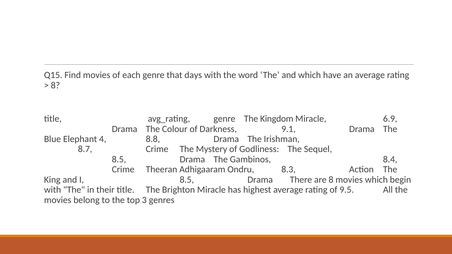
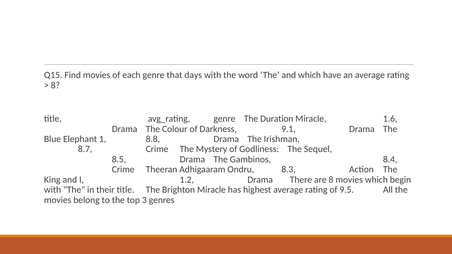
Kingdom: Kingdom -> Duration (277, 119)
6.9: 6.9 -> 1.6 (390, 119)
4: 4 -> 1 (103, 139)
I 8.5: 8.5 -> 1.2 (187, 180)
